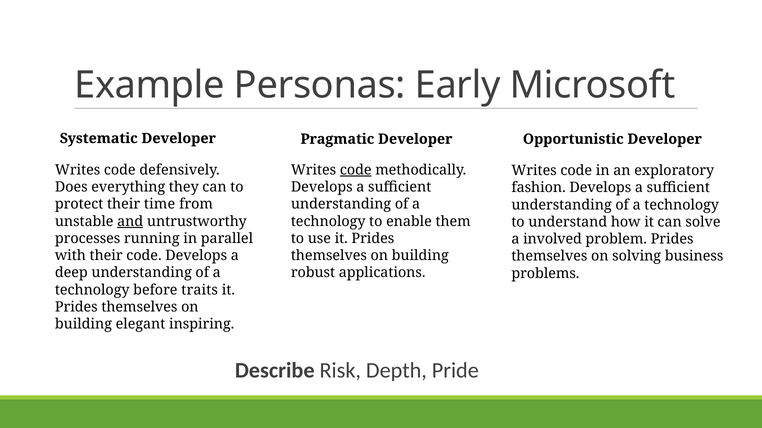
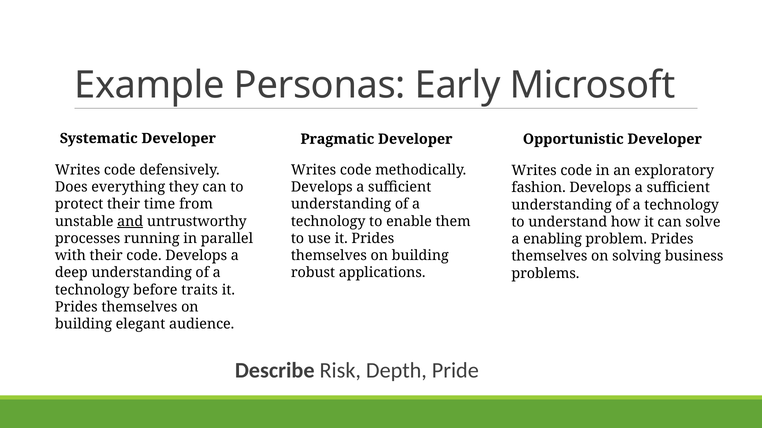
code underline: present -> none (356, 170)
involved: involved -> enabling (552, 239)
inspiring: inspiring -> audience (202, 325)
